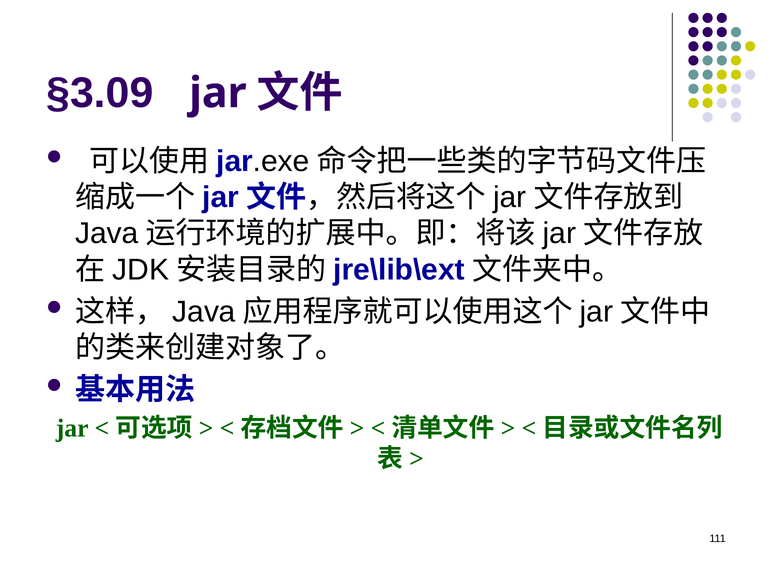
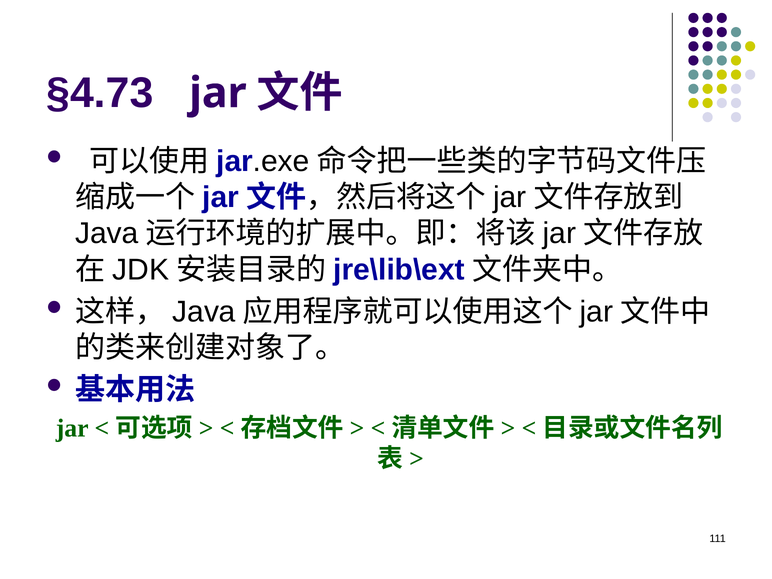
§3.09: §3.09 -> §4.73 (100, 93)
